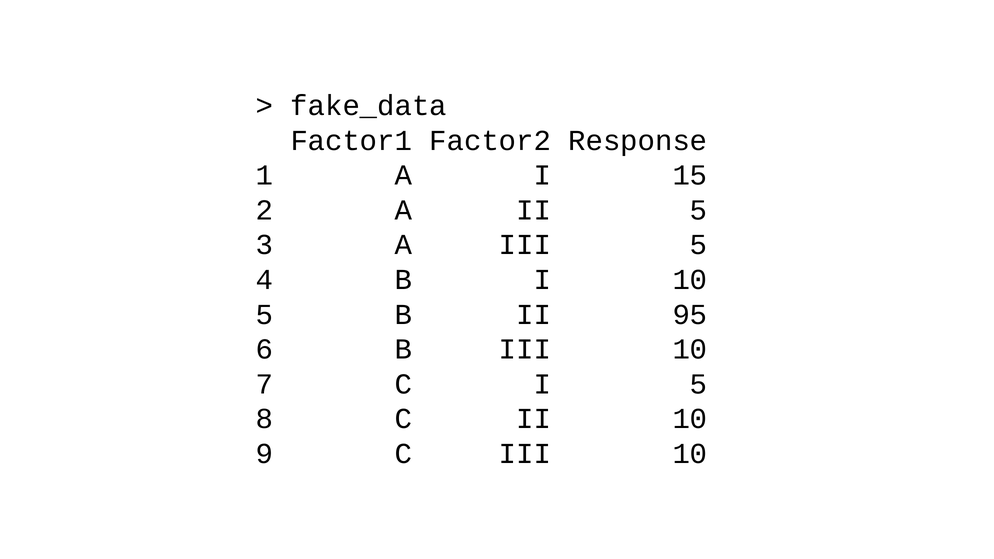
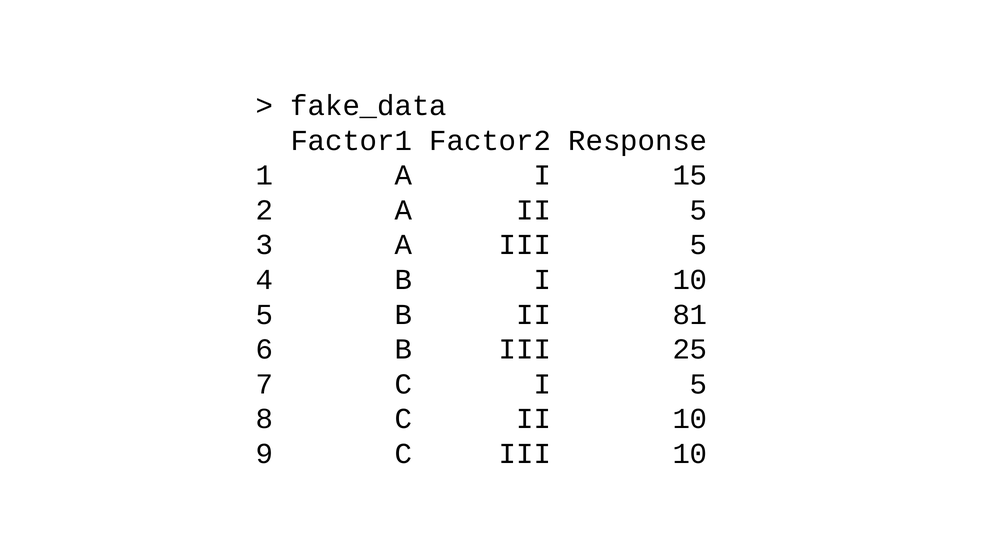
95: 95 -> 81 (690, 315)
B III 10: 10 -> 25 (690, 349)
